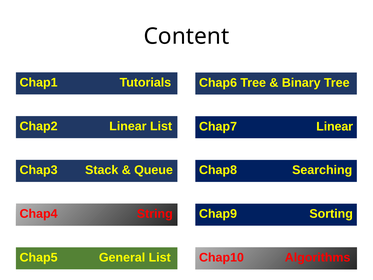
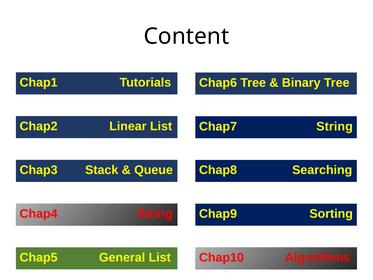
Chap7 Linear: Linear -> String (335, 126)
